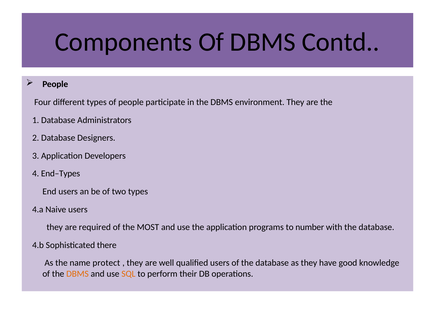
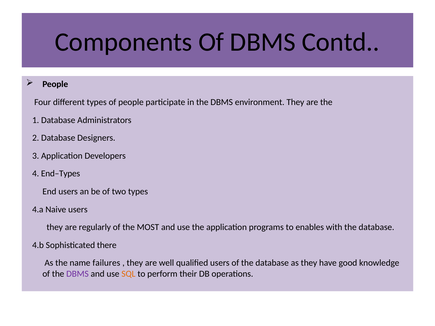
required: required -> regularly (95, 227)
number: number -> enables (310, 227)
protect: protect -> failures (106, 263)
DBMS colour: orange -> purple (78, 274)
